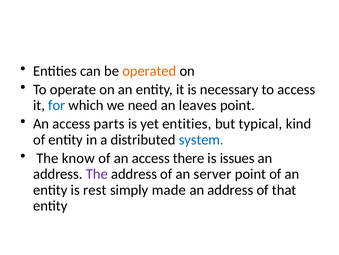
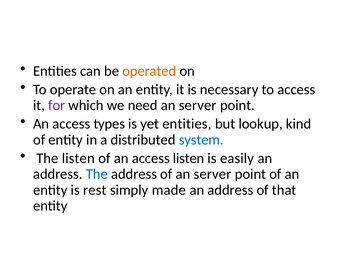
for colour: blue -> purple (57, 105)
need an leaves: leaves -> server (198, 105)
parts: parts -> types (109, 124)
typical: typical -> lookup (261, 124)
The know: know -> listen (78, 158)
access there: there -> listen (189, 158)
issues: issues -> easily (237, 158)
The colour: purple -> blue (97, 174)
